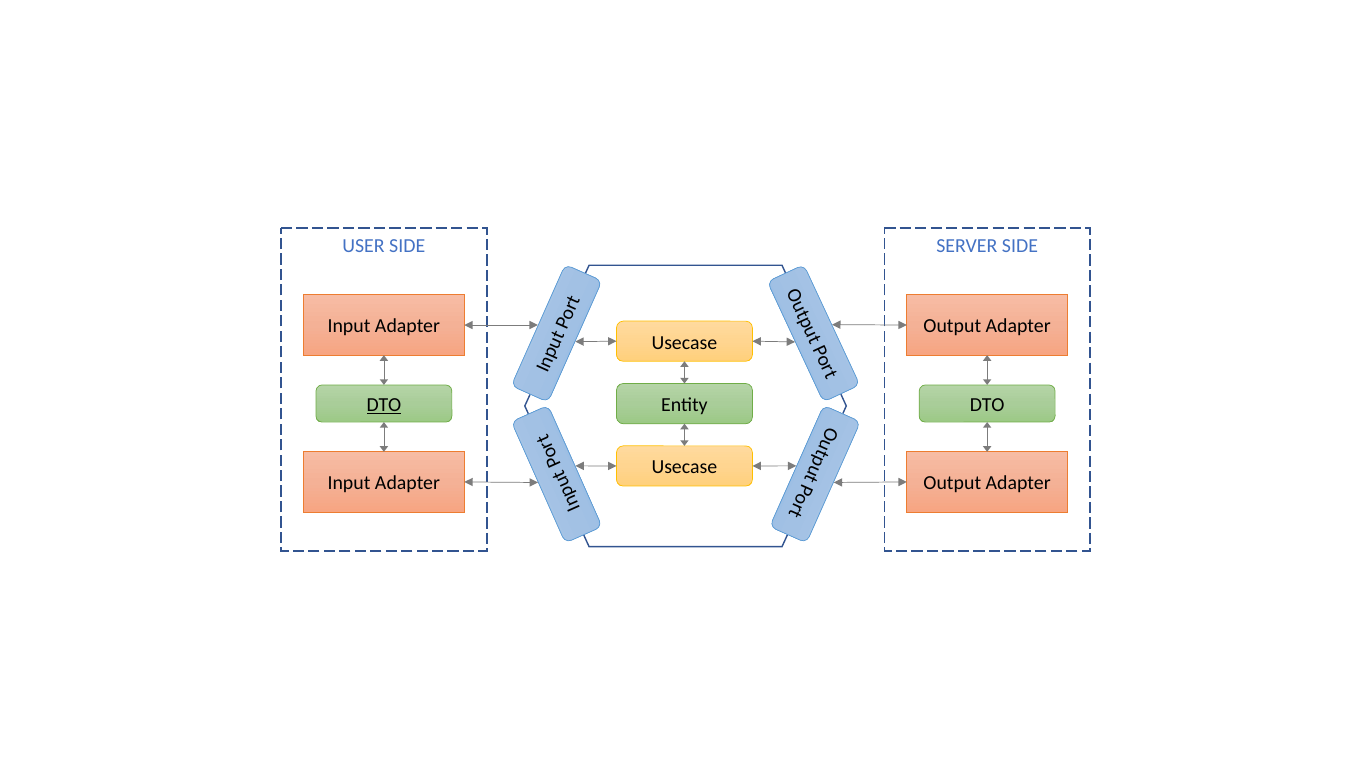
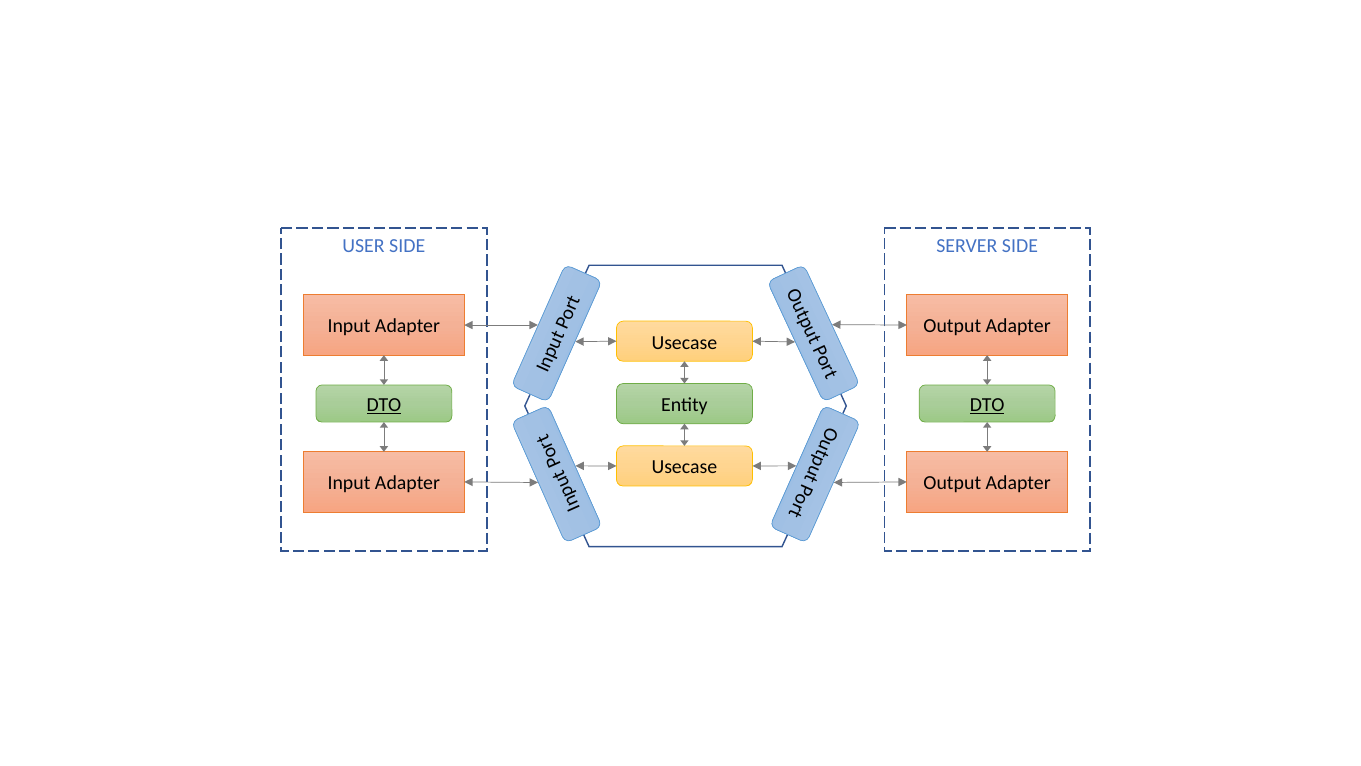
DTO underline: none -> present (987, 405)
